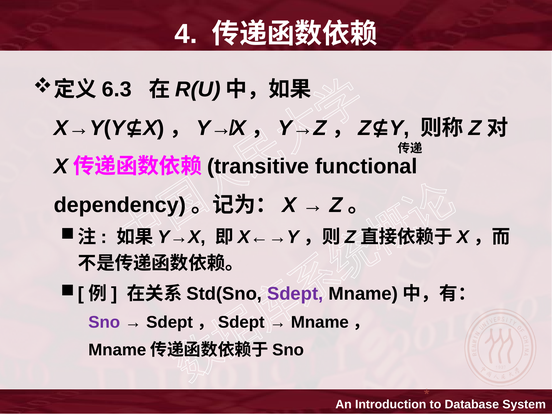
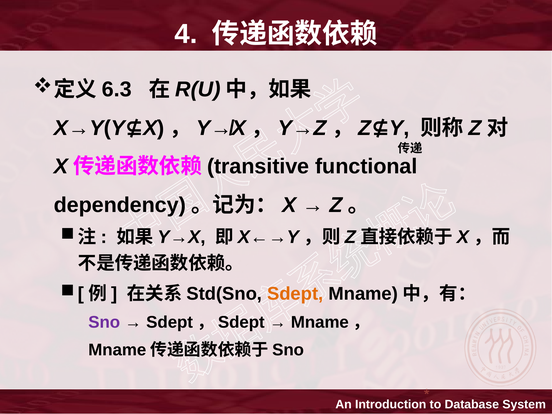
Sdept colour: purple -> orange (295, 294)
